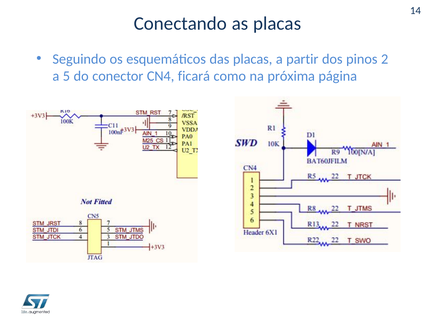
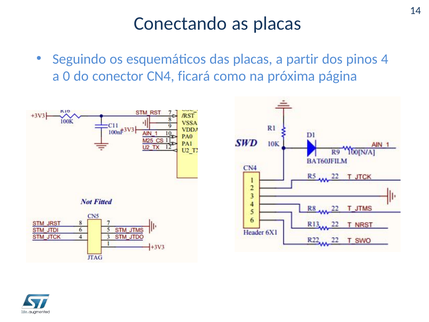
2: 2 -> 4 (385, 59)
5: 5 -> 0 (66, 76)
